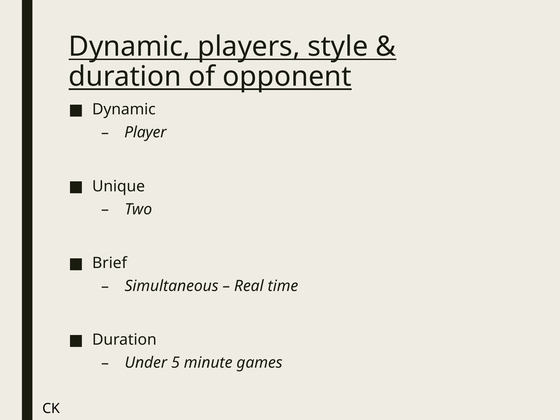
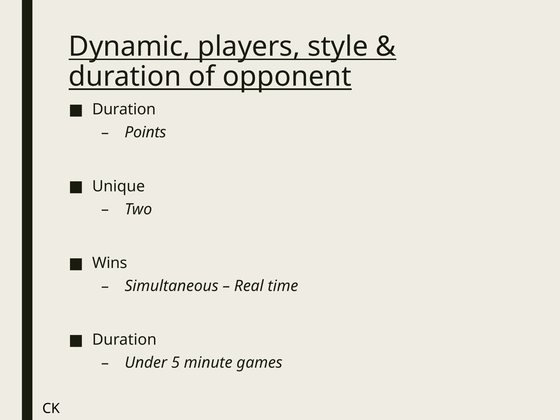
Dynamic: Dynamic -> Duration (124, 109)
Player: Player -> Points (145, 132)
Brief: Brief -> Wins (110, 263)
